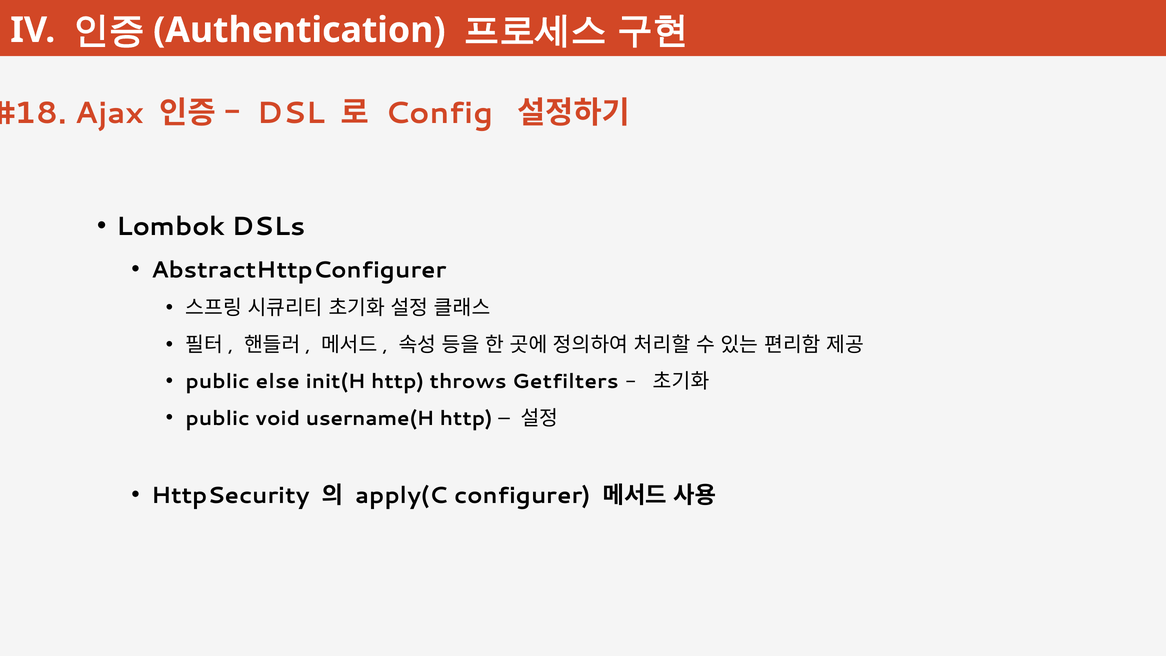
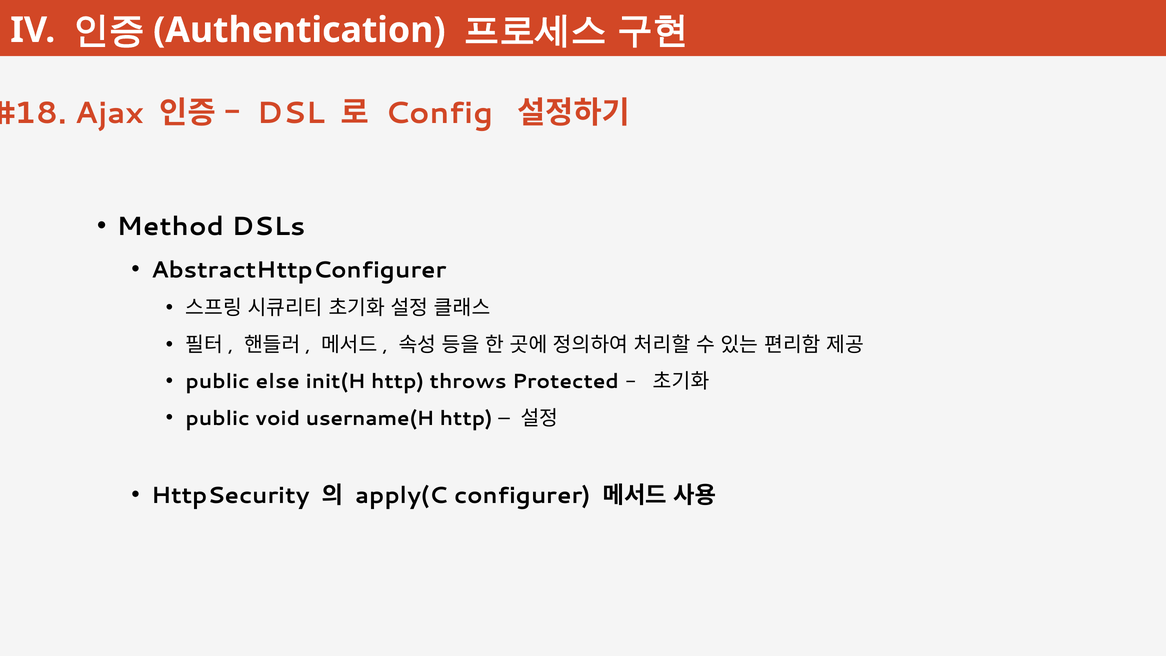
Lombok: Lombok -> Method (171, 226)
Getfilters: Getfilters -> Protected (566, 382)
